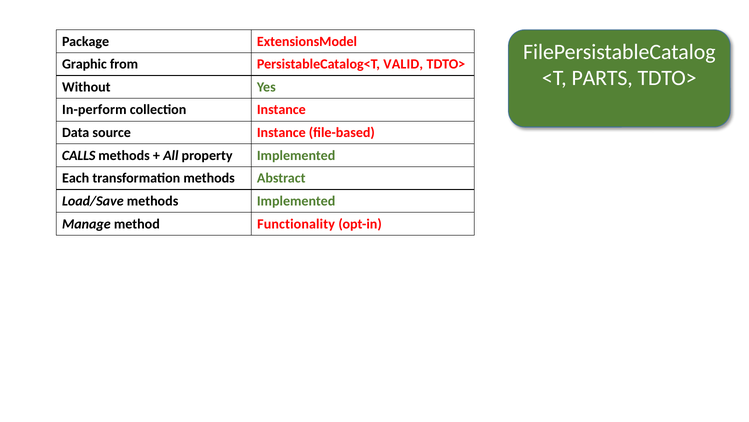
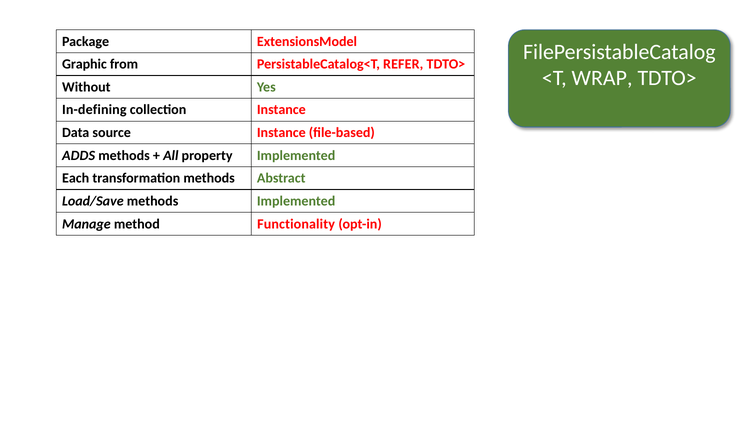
VALID: VALID -> REFER (403, 64)
PARTS: PARTS -> WRAP (602, 78)
In-perform: In-perform -> In-defining (94, 110)
CALLS: CALLS -> ADDS (79, 155)
